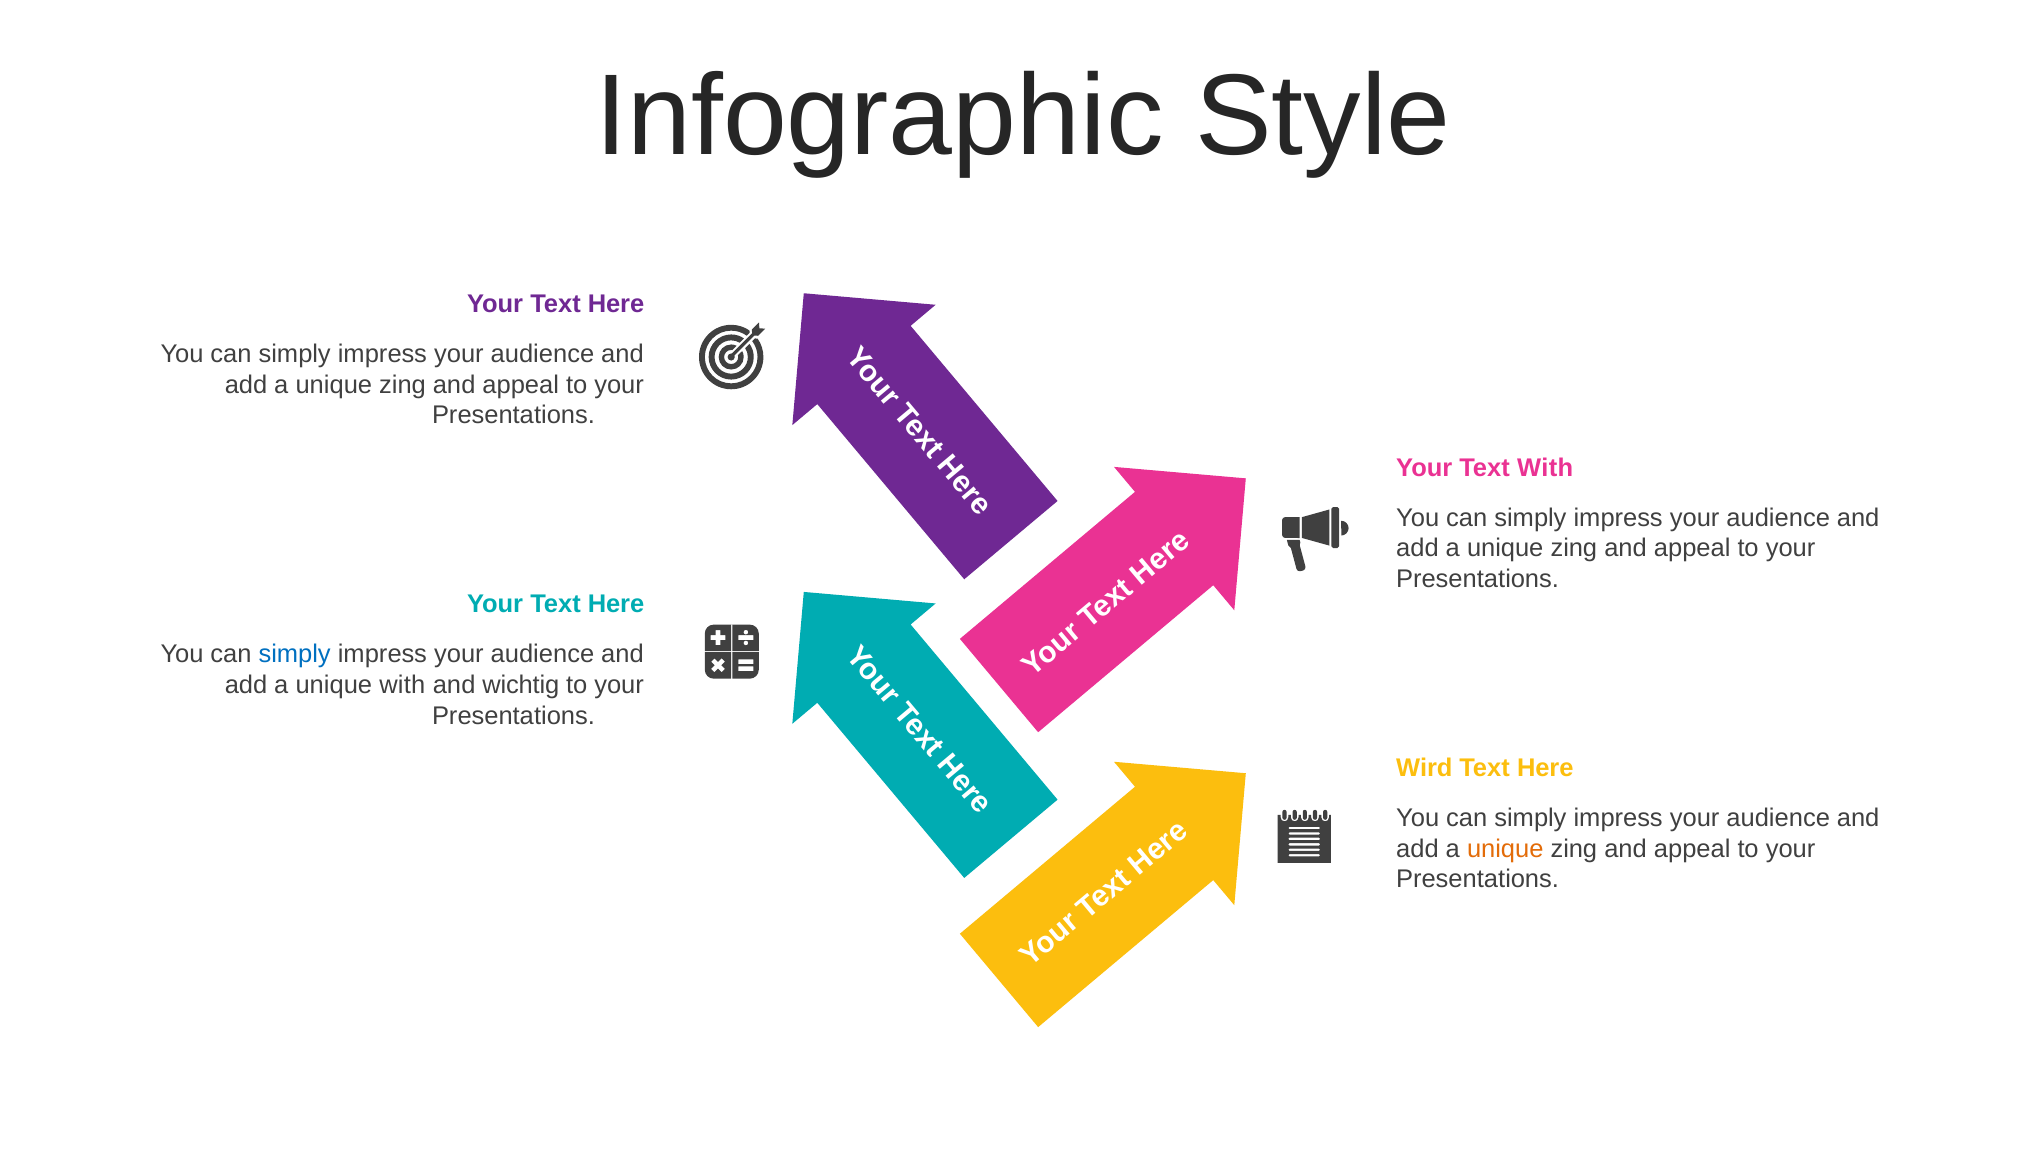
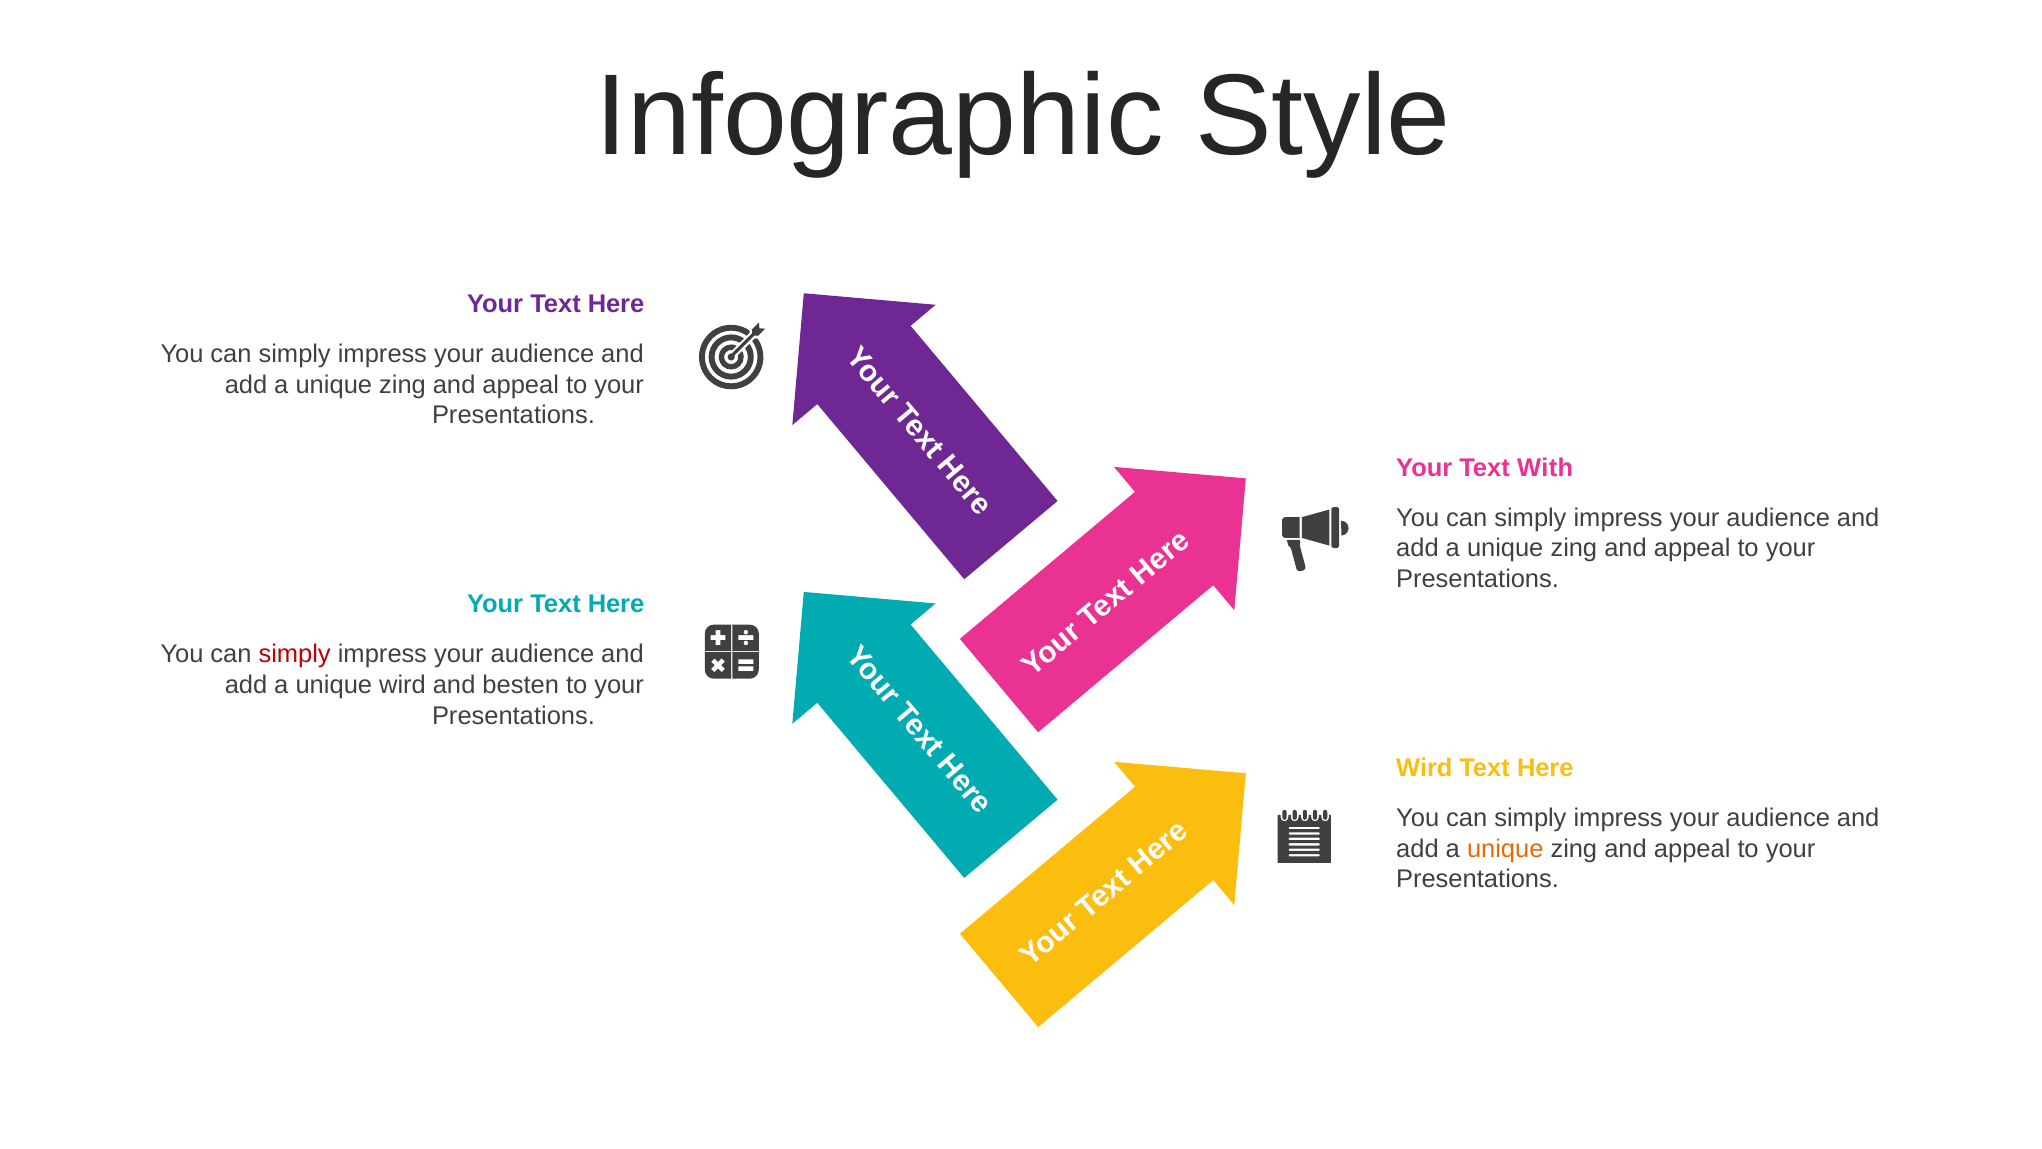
simply colour: blue -> red (295, 654)
unique with: with -> wird (402, 685)
wichtig: wichtig -> besten (521, 685)
